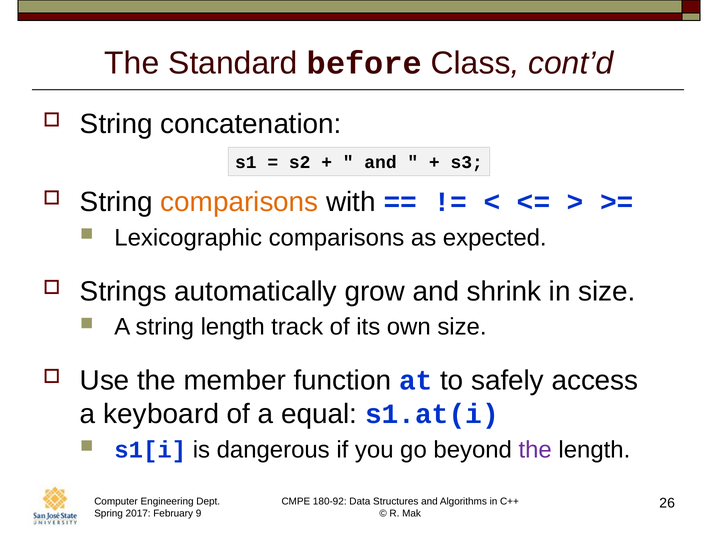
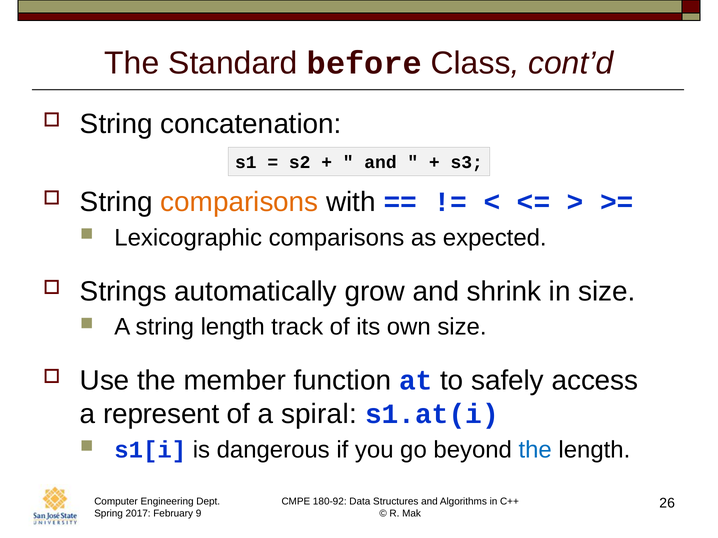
keyboard: keyboard -> represent (161, 415)
equal: equal -> spiral (319, 415)
the colour: purple -> blue (535, 450)
